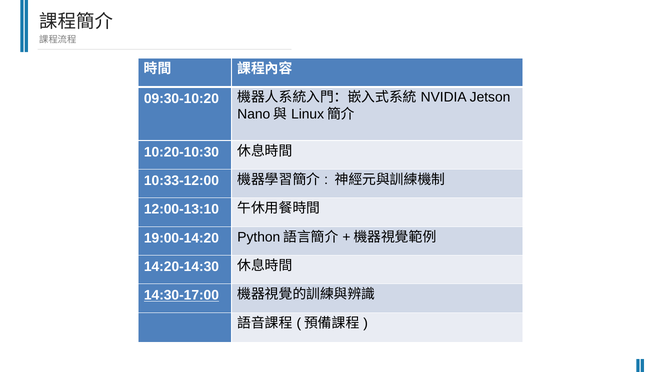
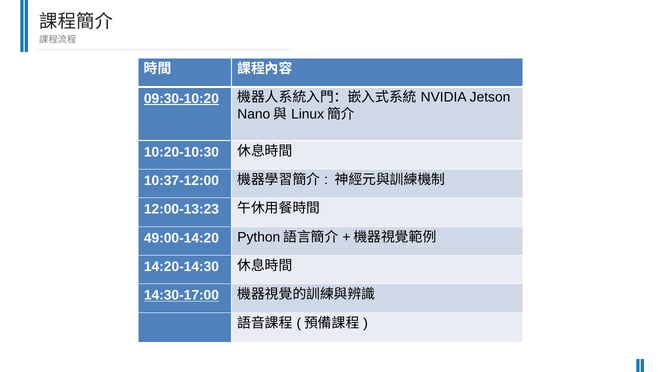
09:30-10:20 underline: none -> present (181, 98)
10:33-12:00: 10:33-12:00 -> 10:37-12:00 (181, 181)
12:00-13:10: 12:00-13:10 -> 12:00-13:23 (181, 209)
19:00-14:20: 19:00-14:20 -> 49:00-14:20 (181, 238)
